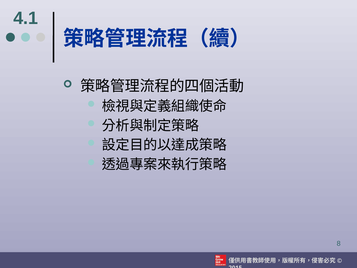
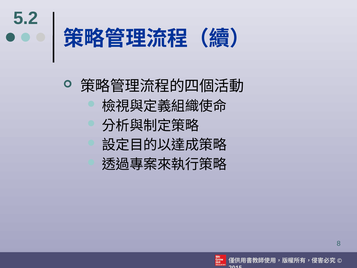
4.1: 4.1 -> 5.2 (26, 18)
